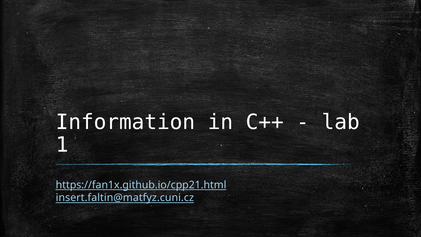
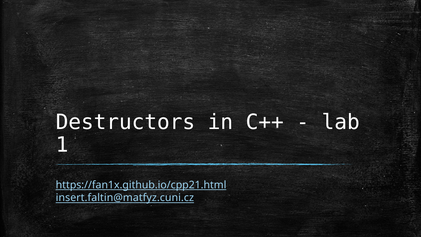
Information: Information -> Destructors (125, 122)
